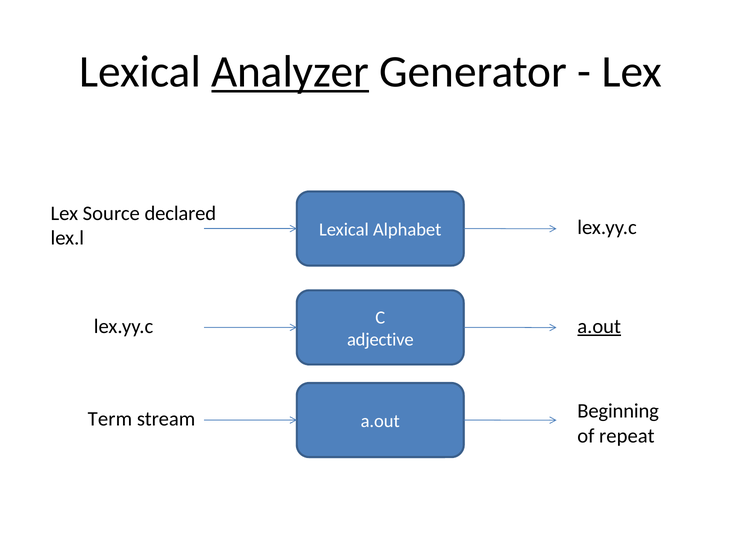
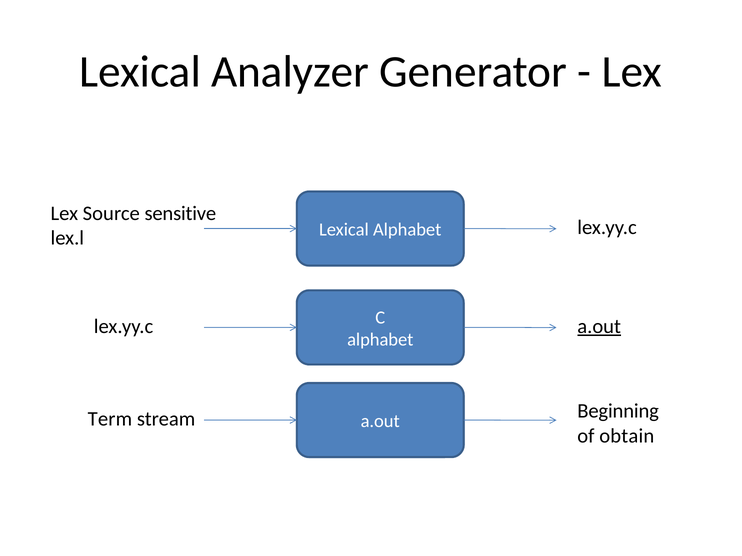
Analyzer underline: present -> none (290, 72)
declared: declared -> sensitive (180, 214)
adjective: adjective -> alphabet (380, 340)
repeat: repeat -> obtain (627, 436)
